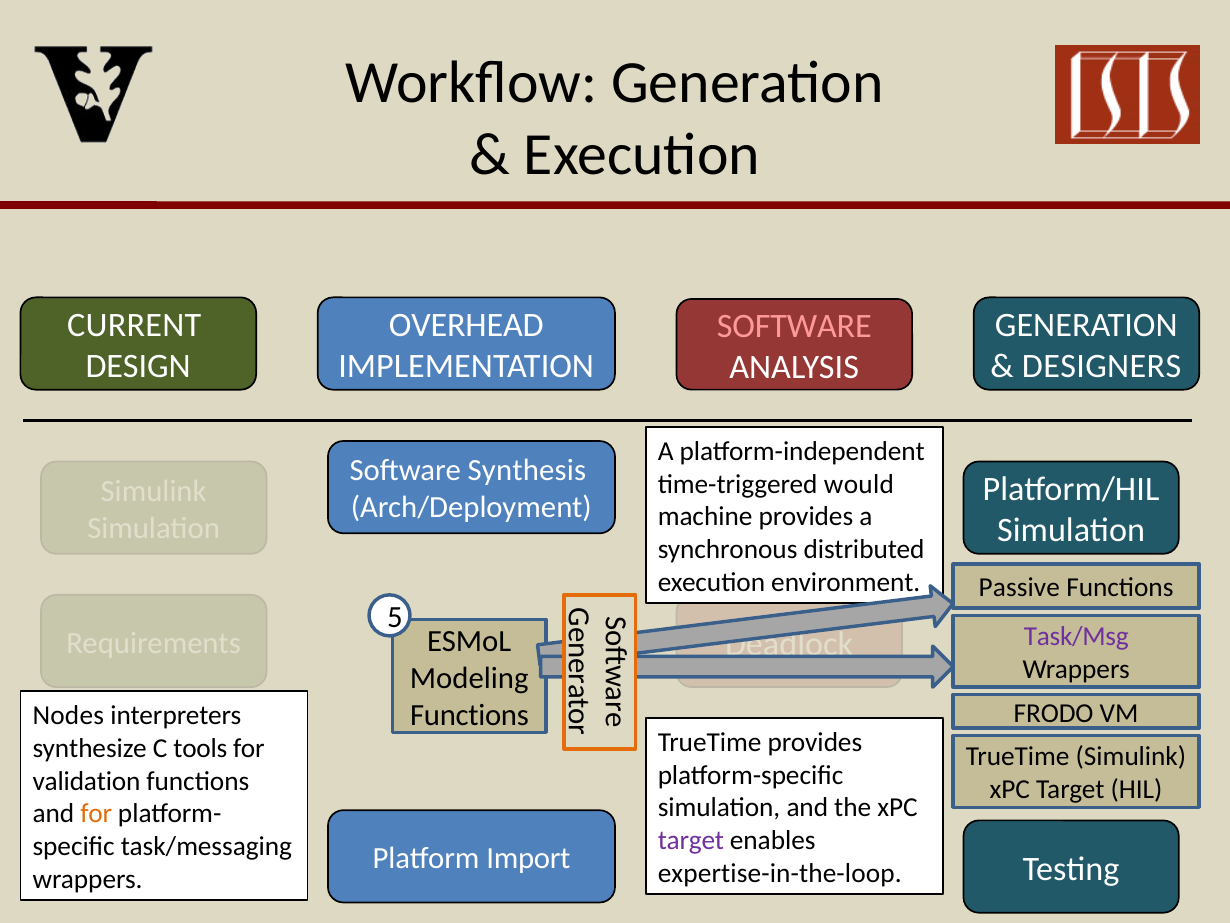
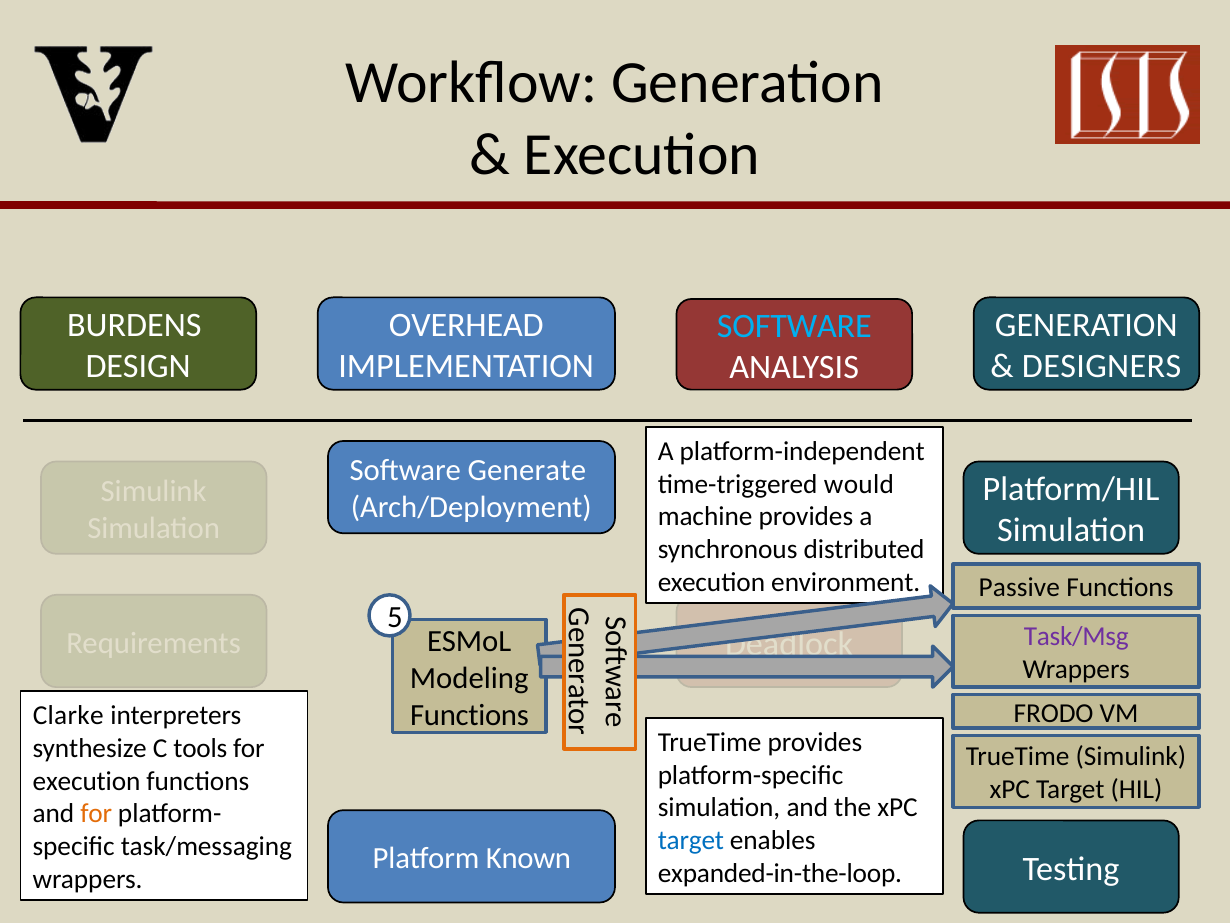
CURRENT: CURRENT -> BURDENS (134, 325)
SOFTWARE colour: pink -> light blue (794, 326)
Synthesis: Synthesis -> Generate (527, 471)
Nodes: Nodes -> Clarke (68, 715)
validation: validation -> execution (87, 781)
target colour: purple -> blue (691, 840)
Import: Import -> Known (528, 858)
expertise-in-the-loop: expertise-in-the-loop -> expanded-in-the-loop (780, 873)
